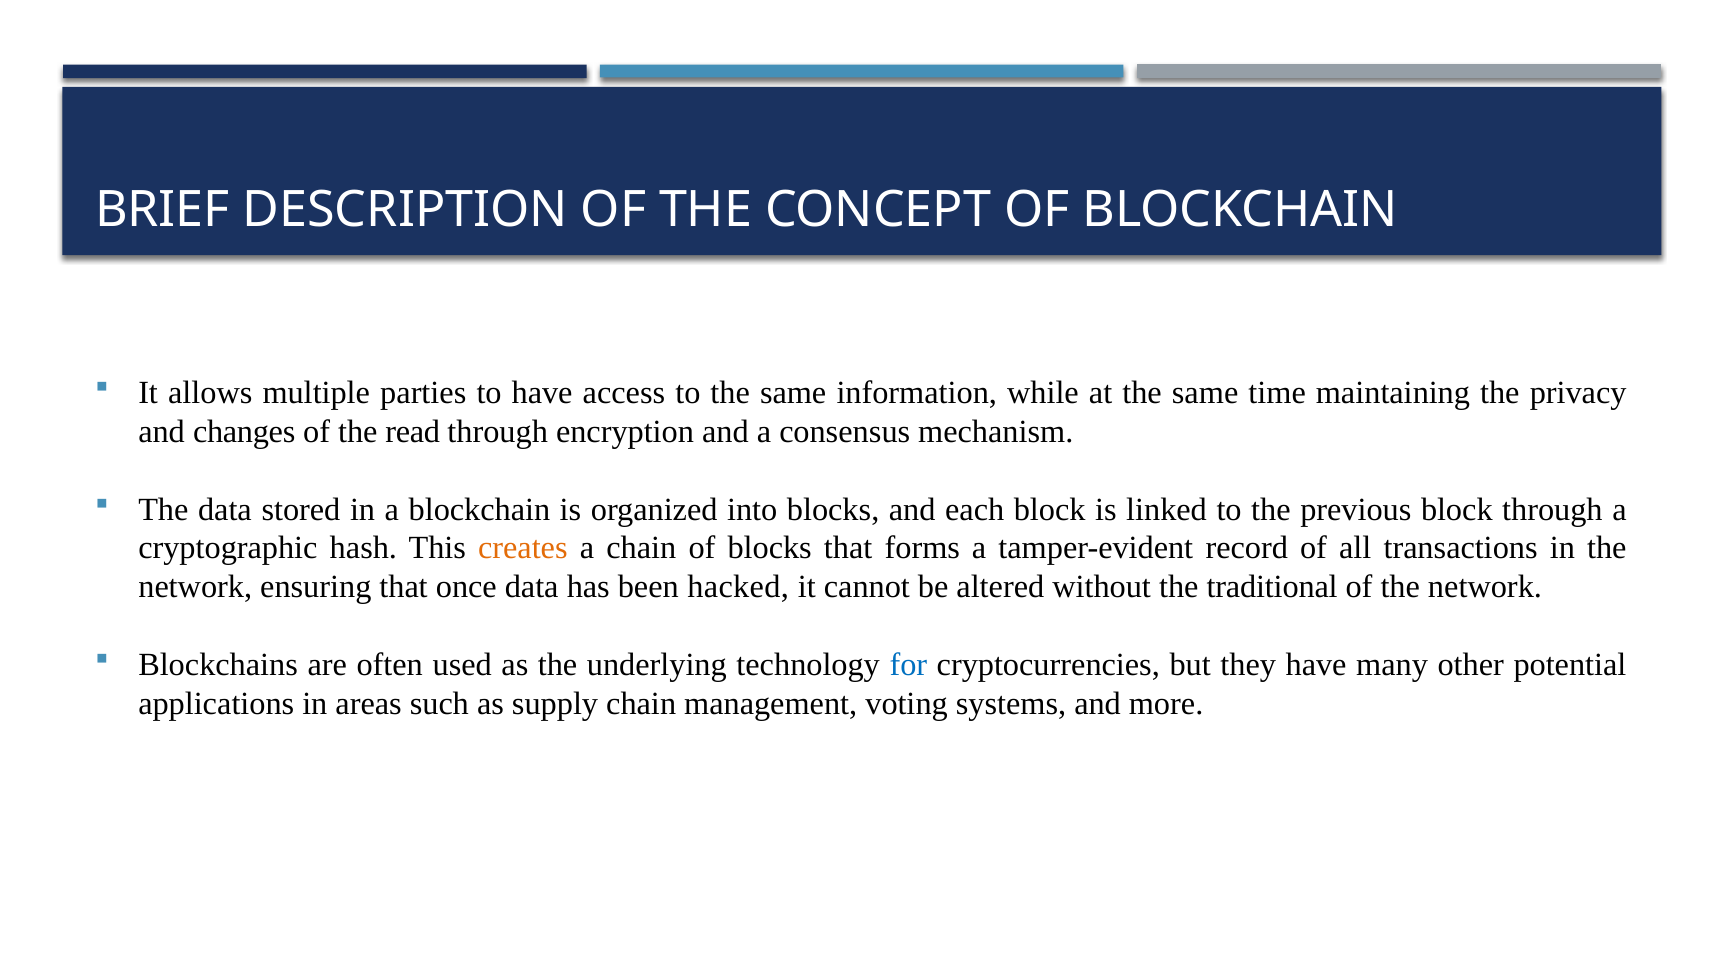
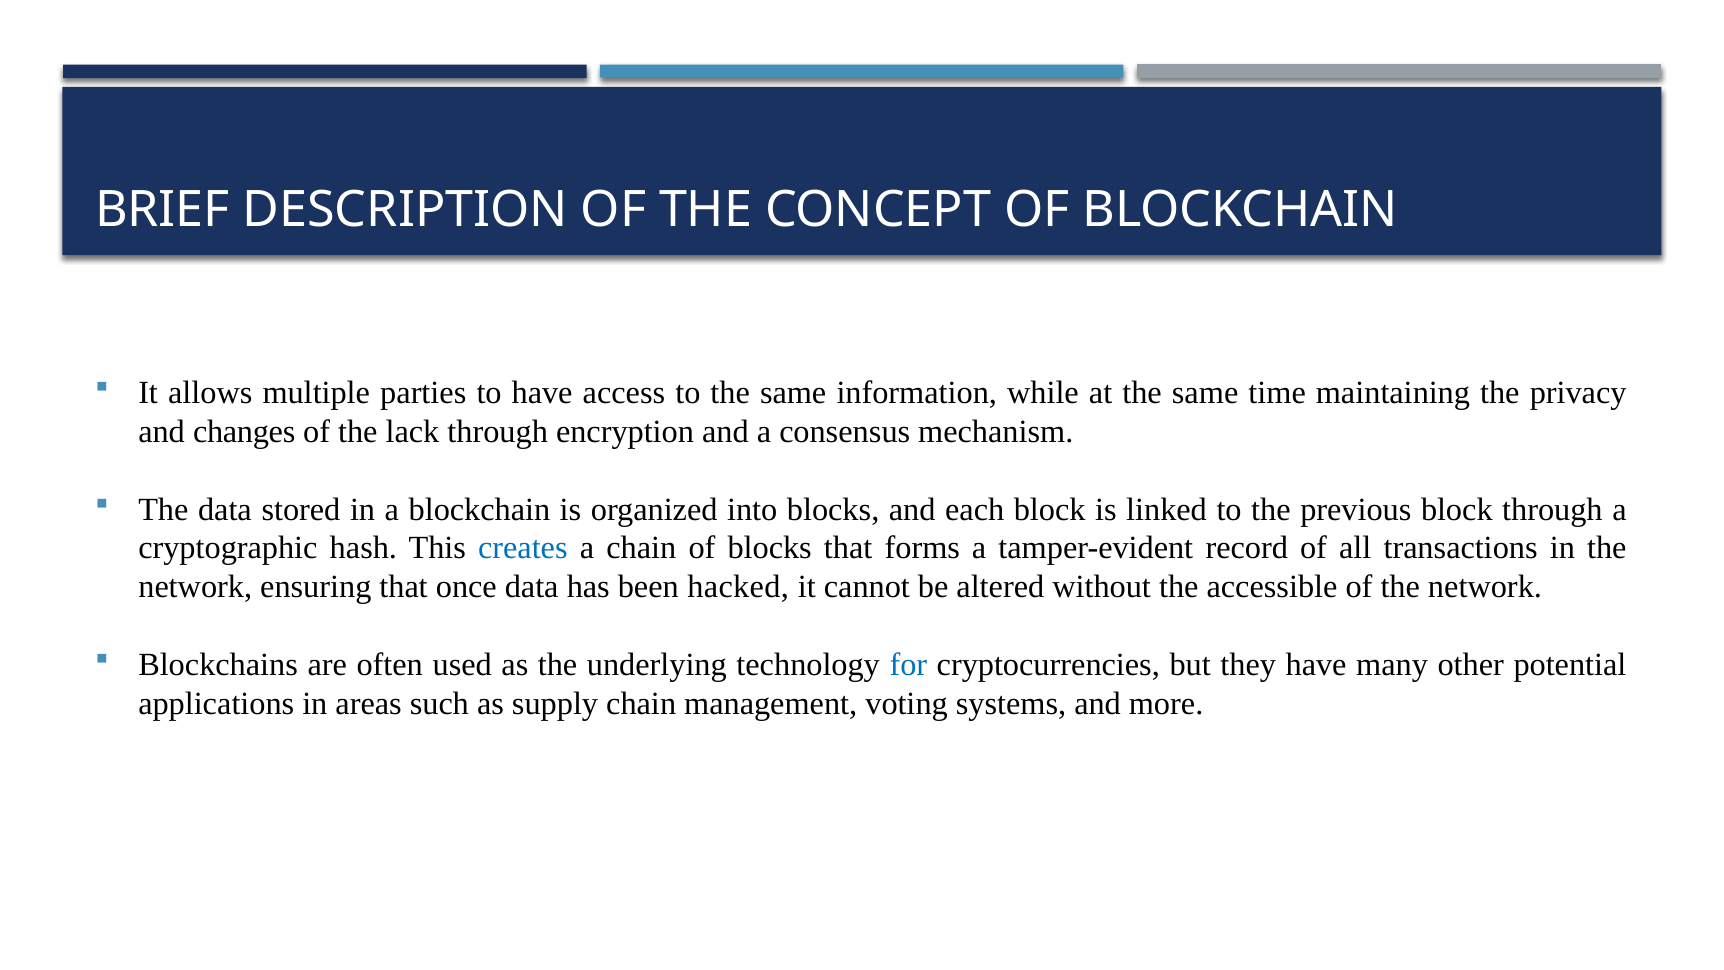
read: read -> lack (412, 432)
creates colour: orange -> blue (523, 548)
traditional: traditional -> accessible (1272, 587)
